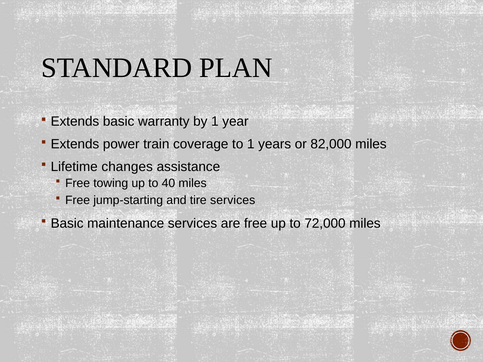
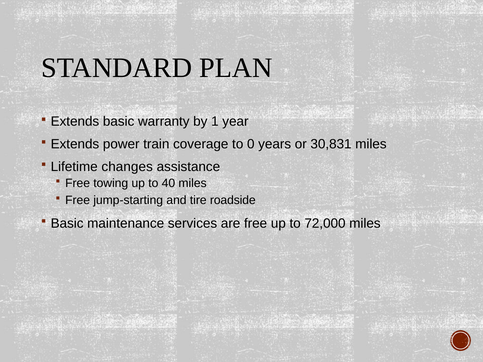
to 1: 1 -> 0 (251, 144)
82,000: 82,000 -> 30,831 (331, 144)
tire services: services -> roadside (233, 200)
